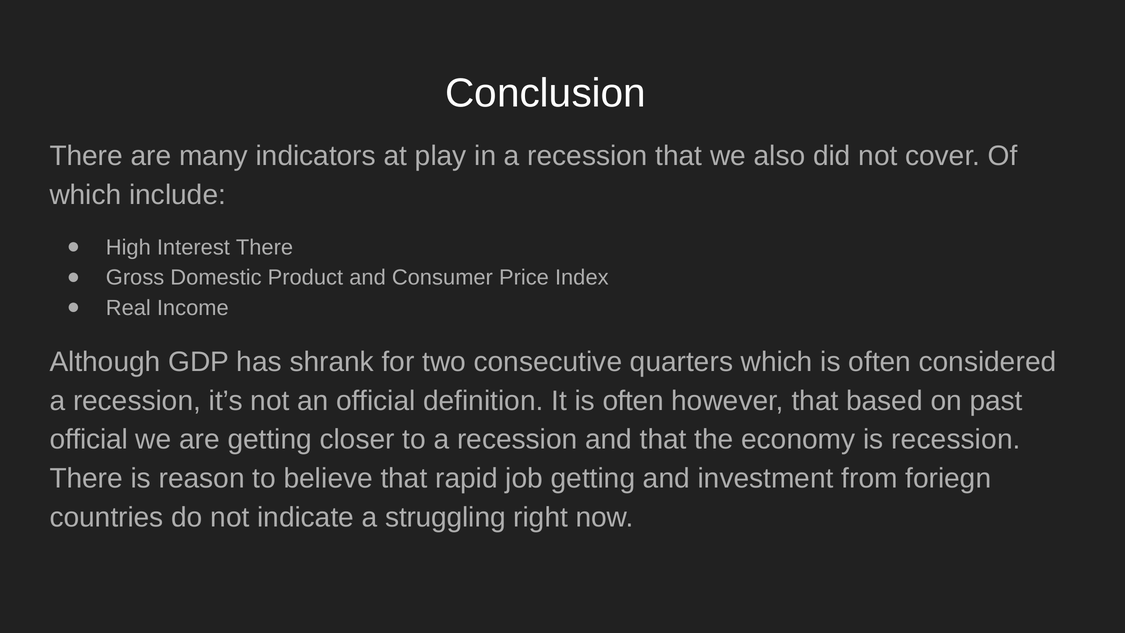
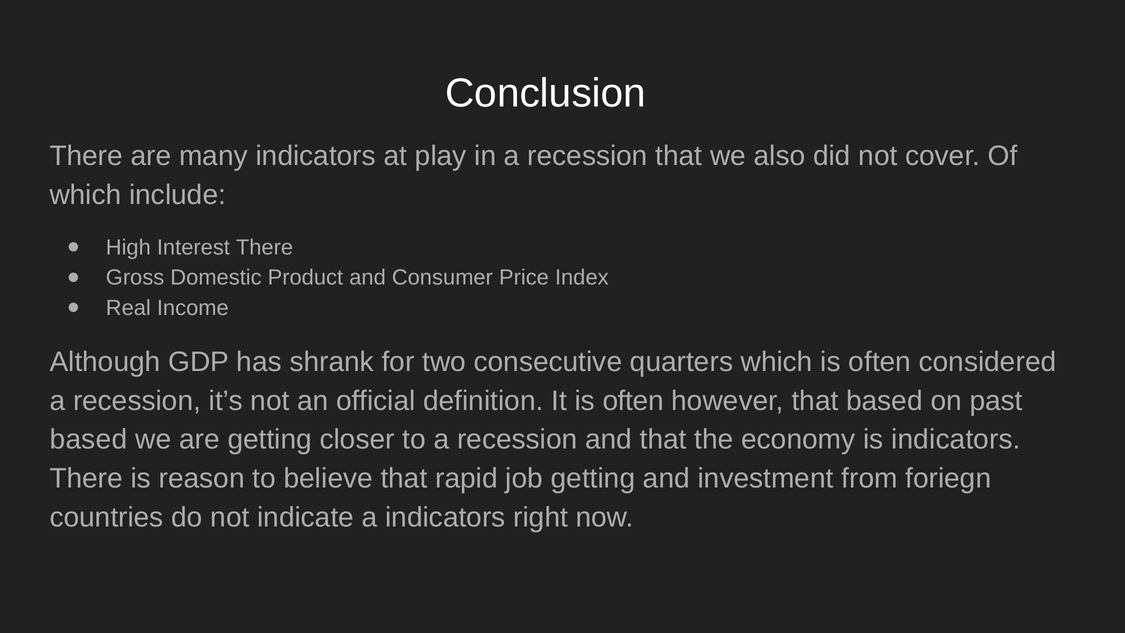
official: official -> based (88, 440)
is recession: recession -> indicators (956, 440)
a struggling: struggling -> indicators (445, 517)
